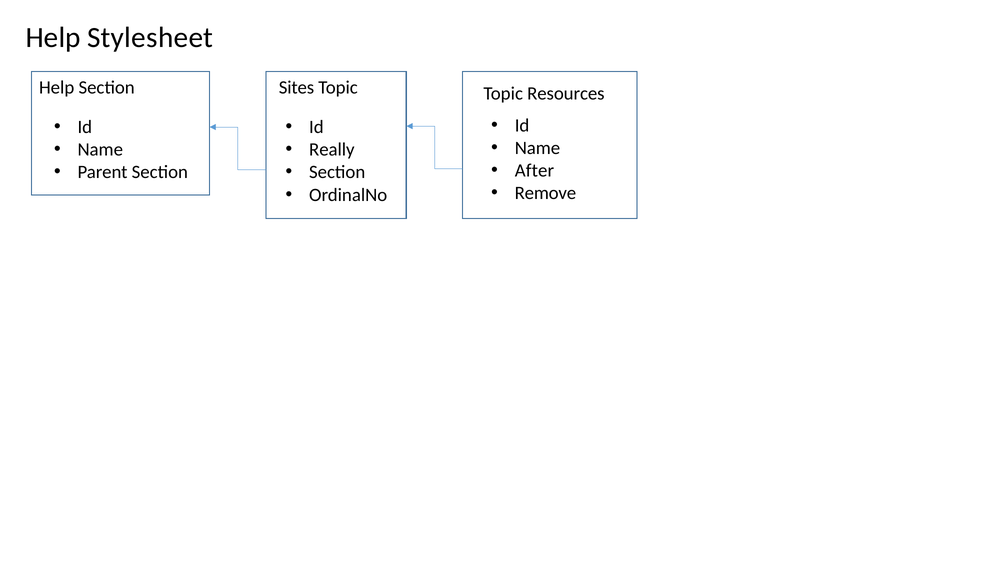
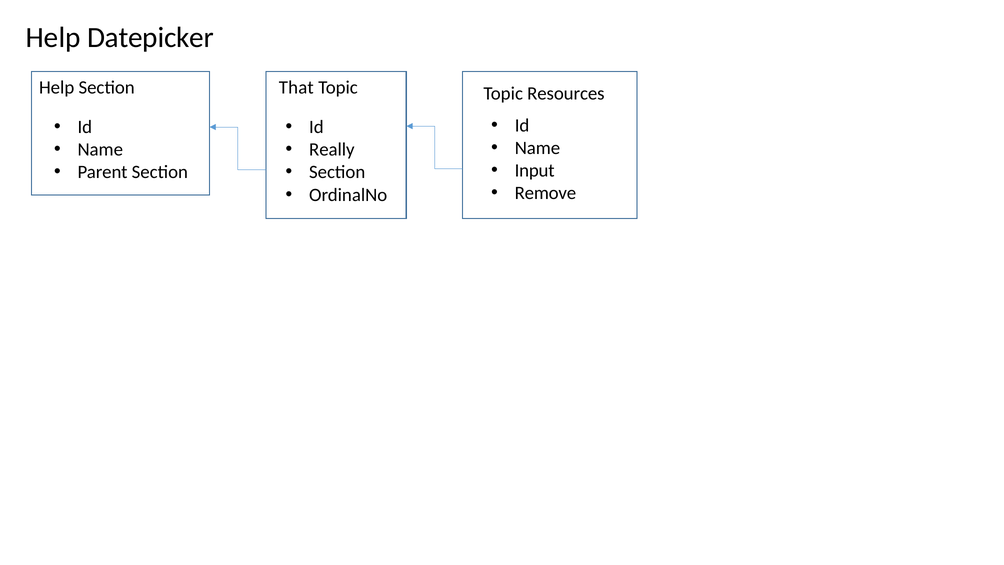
Stylesheet: Stylesheet -> Datepicker (150, 38)
Sites: Sites -> That (296, 88)
After: After -> Input (535, 170)
